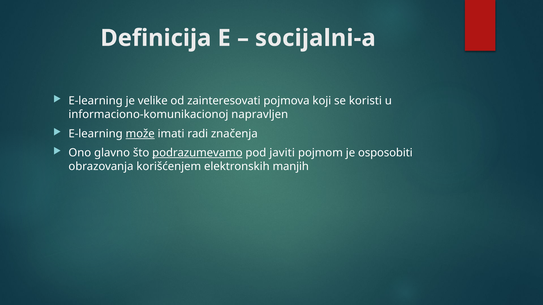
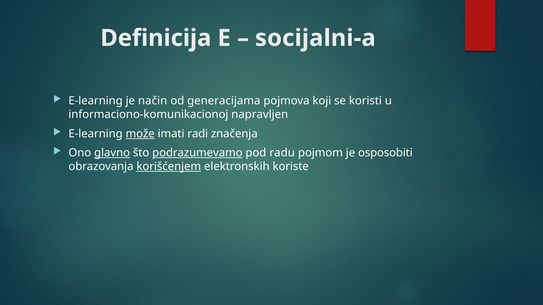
velike: velike -> način (153, 101)
zainteresovati: zainteresovati -> generacijama (224, 101)
glavno underline: none -> present (112, 153)
javiti: javiti -> radu (282, 153)
korišćenjem underline: none -> present (169, 167)
manjih: manjih -> koriste (291, 167)
